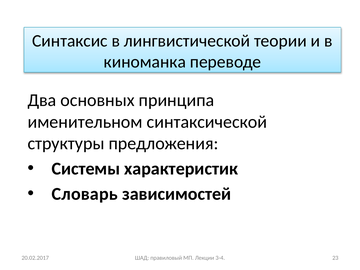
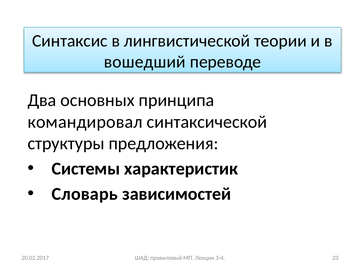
киноманка: киноманка -> вошедший (145, 62)
именительном: именительном -> командировал (85, 122)
